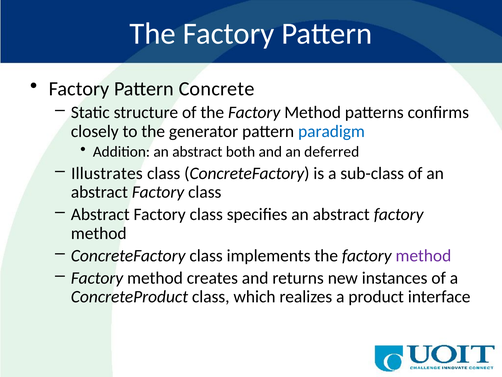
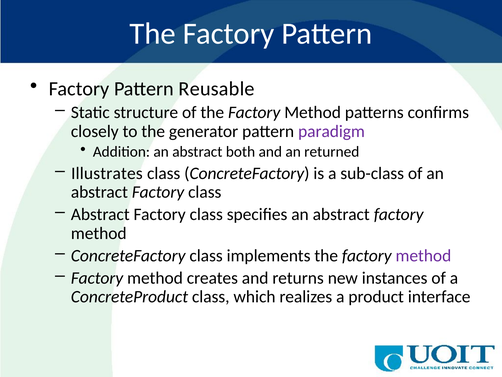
Concrete: Concrete -> Reusable (217, 89)
paradigm colour: blue -> purple (331, 131)
deferred: deferred -> returned (332, 152)
